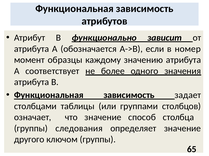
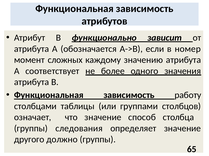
образцы: образцы -> сложных (65, 60)
задает: задает -> работу (188, 96)
ключом: ключом -> должно (62, 140)
